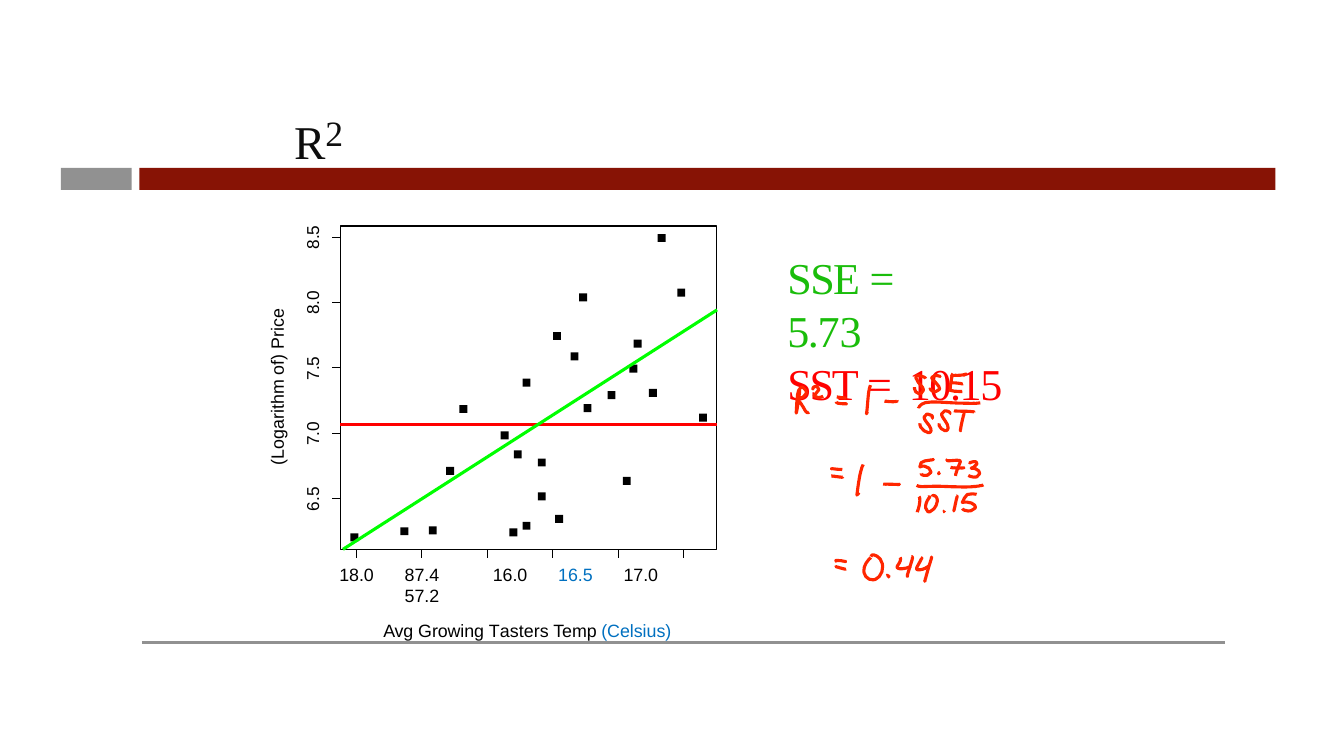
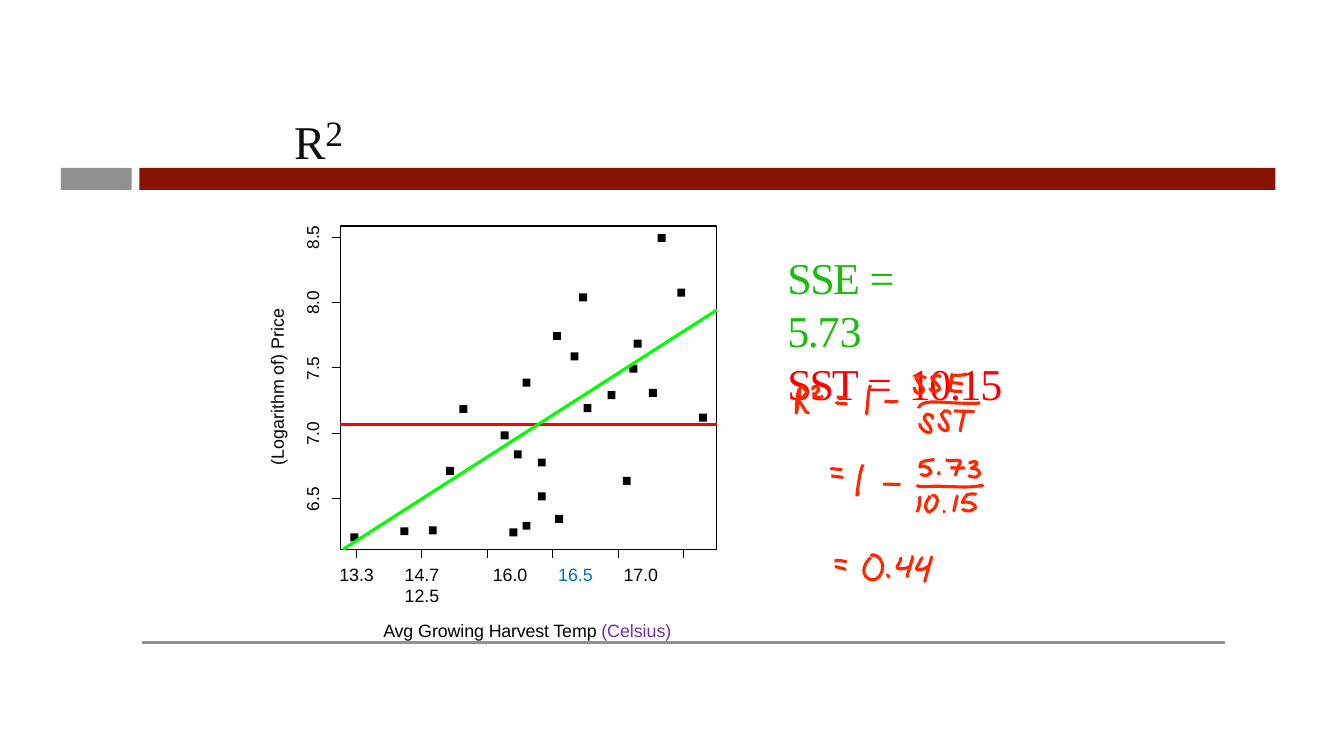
18.0: 18.0 -> 13.3 (357, 576)
87.4: 87.4 -> 14.7 (422, 576)
57.2: 57.2 -> 12.5 (422, 597)
Tasters: Tasters -> Harvest (519, 633)
Celsius colour: blue -> purple (636, 633)
